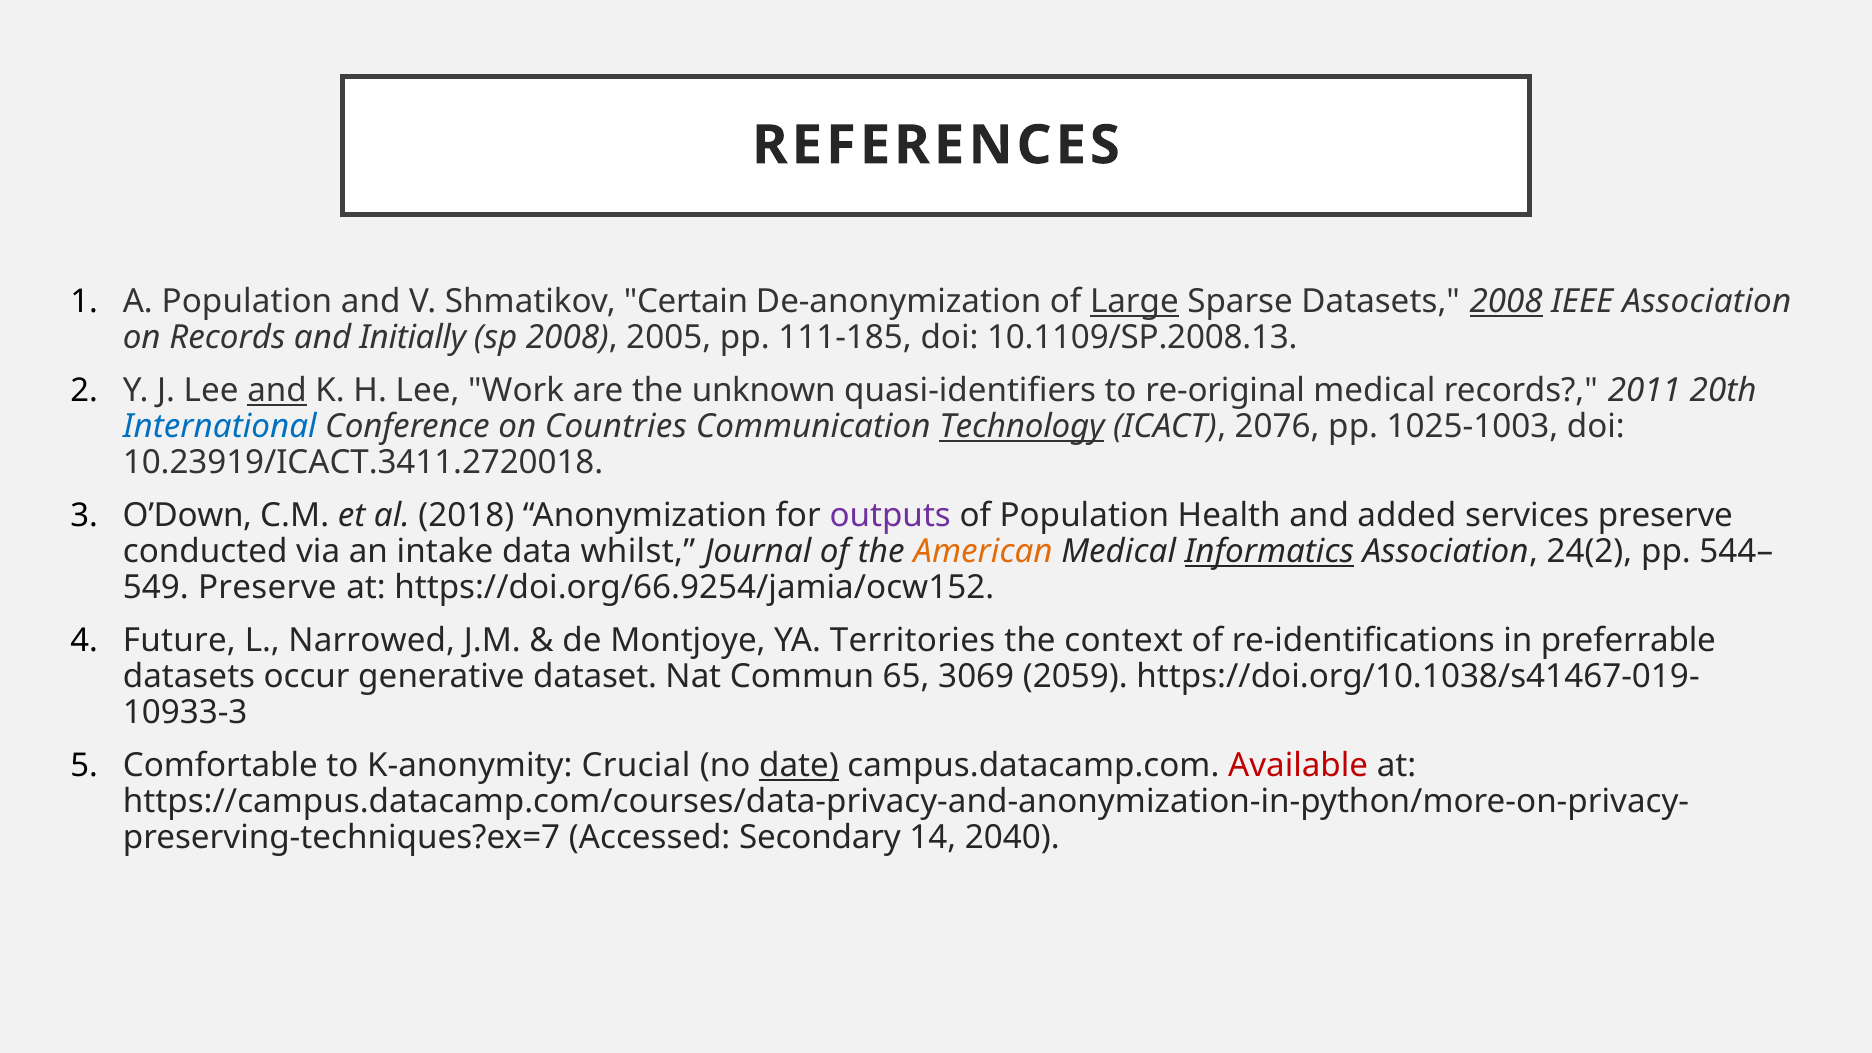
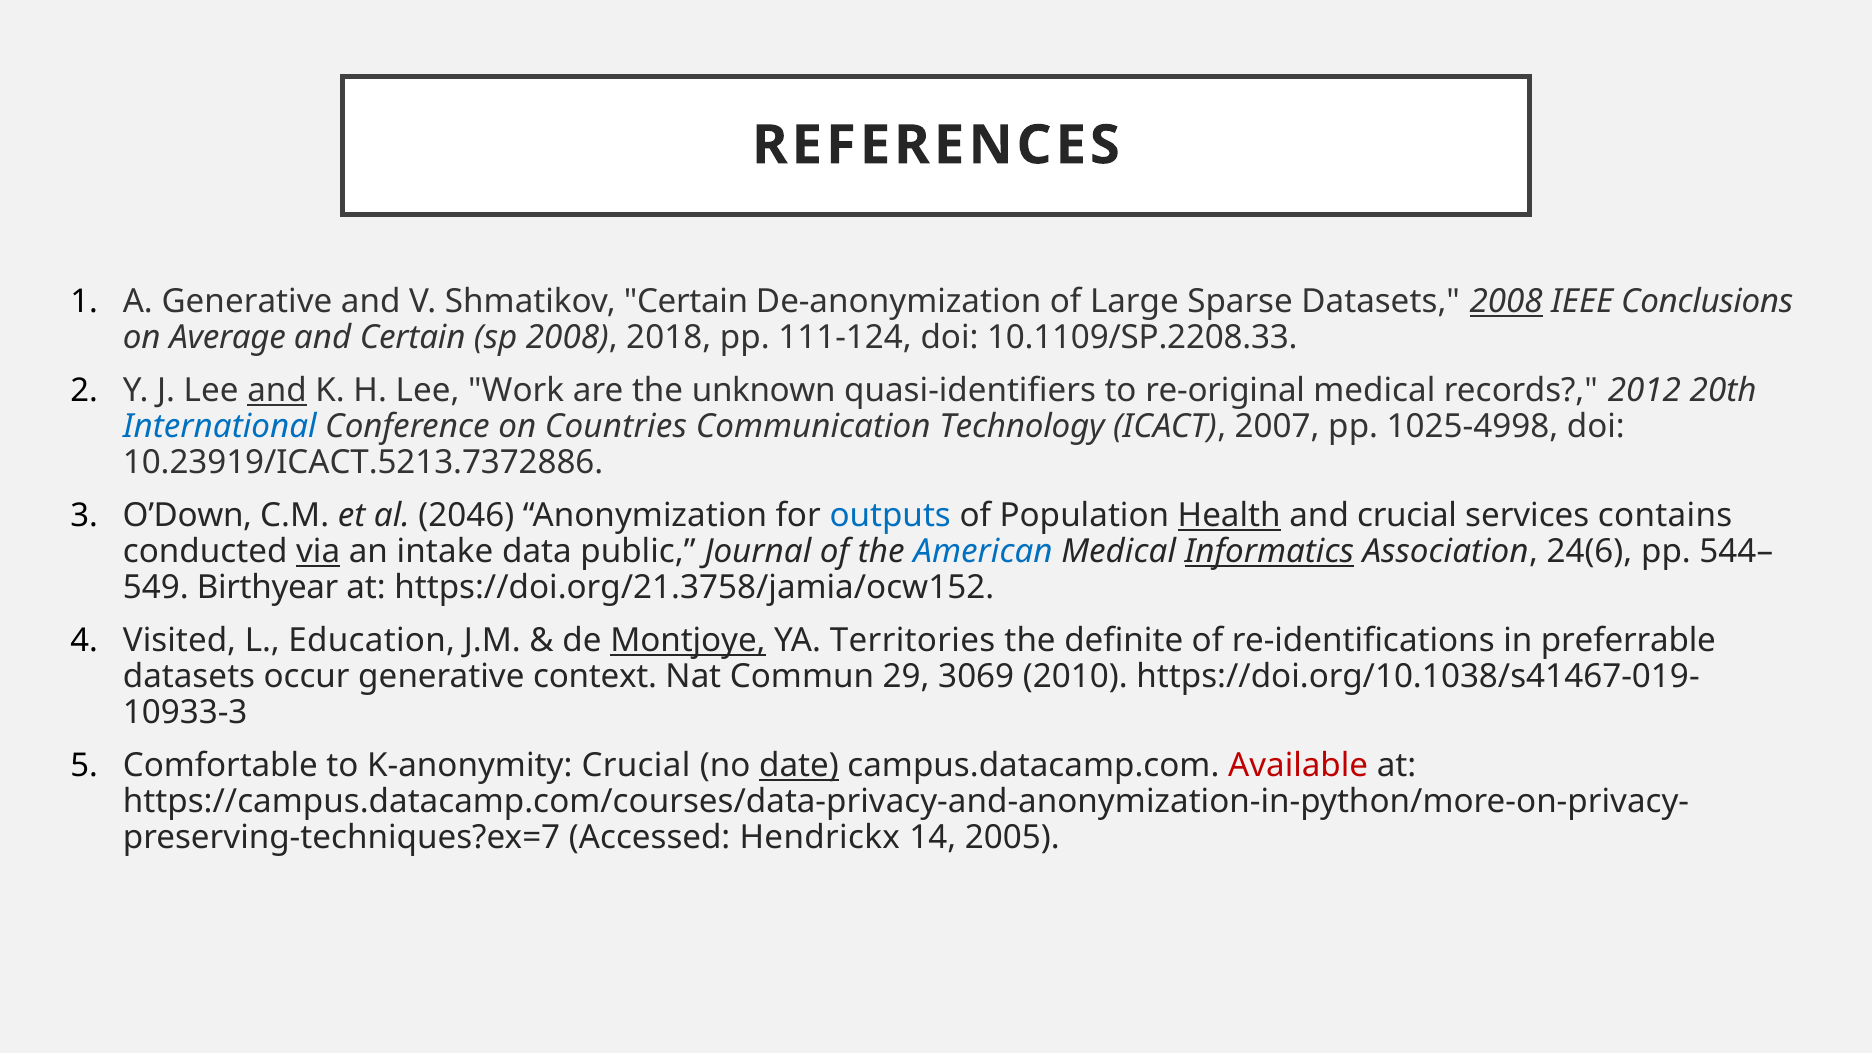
A Population: Population -> Generative (247, 302)
Large underline: present -> none (1134, 302)
IEEE Association: Association -> Conclusions (1707, 302)
on Records: Records -> Average (228, 337)
and Initially: Initially -> Certain (413, 337)
2005: 2005 -> 2018 (669, 337)
111-185: 111-185 -> 111-124 (845, 337)
10.1109/SP.2008.13: 10.1109/SP.2008.13 -> 10.1109/SP.2208.33 (1142, 337)
2011: 2011 -> 2012 (1644, 391)
Technology underline: present -> none (1022, 427)
2076: 2076 -> 2007 (1277, 427)
1025-1003: 1025-1003 -> 1025-4998 (1472, 427)
10.23919/ICACT.3411.2720018: 10.23919/ICACT.3411.2720018 -> 10.23919/ICACT.5213.7372886 (363, 462)
2018: 2018 -> 2046 (466, 516)
outputs colour: purple -> blue (890, 516)
Health underline: none -> present (1229, 516)
and added: added -> crucial (1407, 516)
services preserve: preserve -> contains (1665, 516)
via underline: none -> present (318, 552)
whilst: whilst -> public (638, 552)
American colour: orange -> blue (983, 552)
24(2: 24(2 -> 24(6 (1589, 552)
Preserve: Preserve -> Birthyear (268, 587)
https://doi.org/66.9254/jamia/ocw152: https://doi.org/66.9254/jamia/ocw152 -> https://doi.org/21.3758/jamia/ocw152 (694, 587)
Future: Future -> Visited (180, 641)
Narrowed: Narrowed -> Education (372, 641)
Montjoye underline: none -> present (688, 641)
context: context -> definite (1124, 641)
dataset: dataset -> context (595, 677)
65: 65 -> 29 (906, 677)
2059: 2059 -> 2010 (1075, 677)
Secondary: Secondary -> Hendrickx (820, 837)
2040: 2040 -> 2005 (1012, 837)
